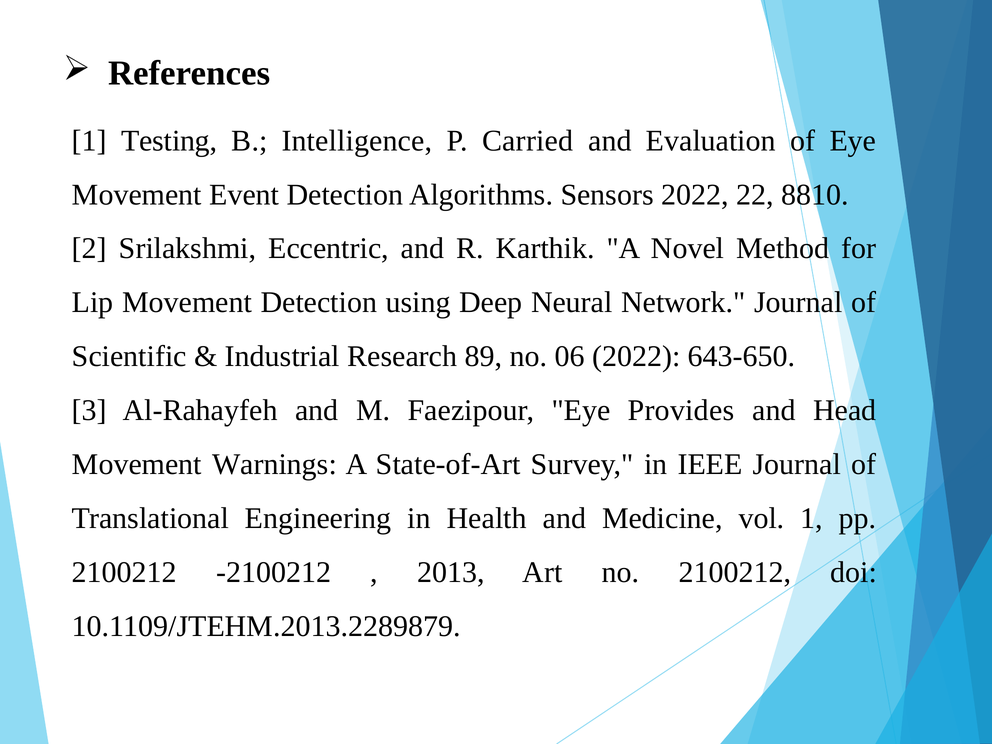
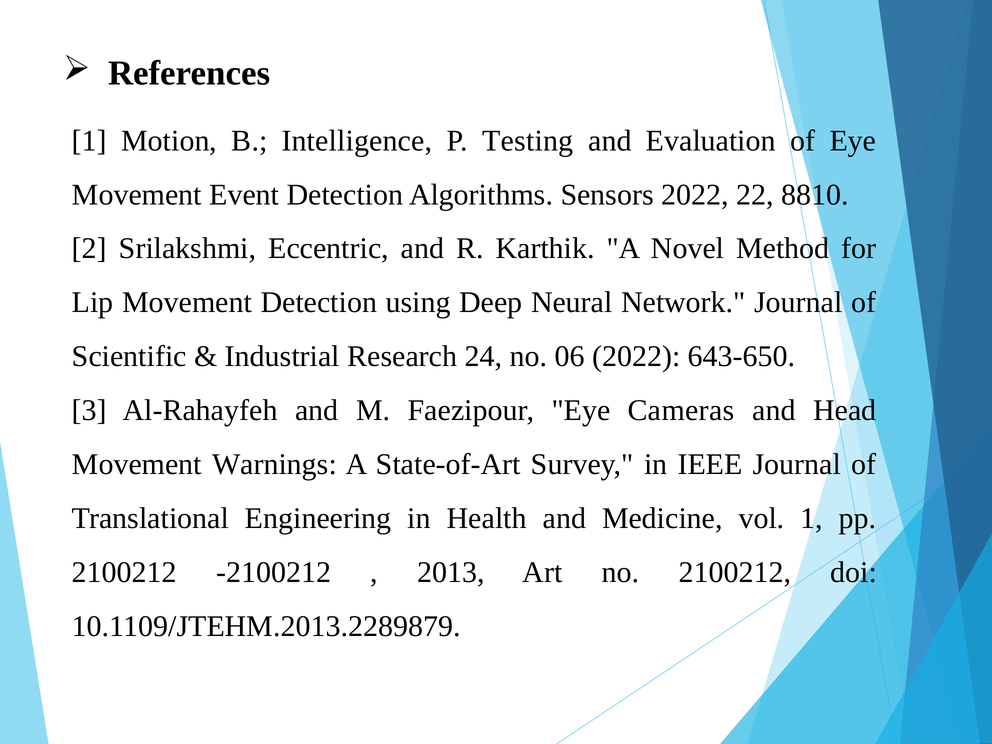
Testing: Testing -> Motion (169, 141)
Carried: Carried -> Testing (528, 141)
89: 89 -> 24 (483, 357)
Provides: Provides -> Cameras (681, 411)
